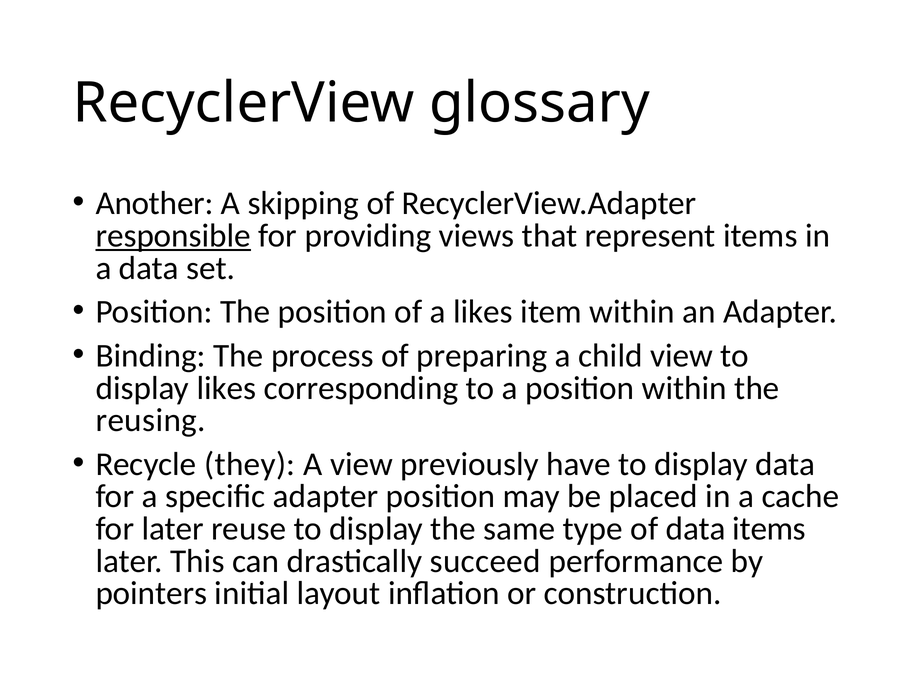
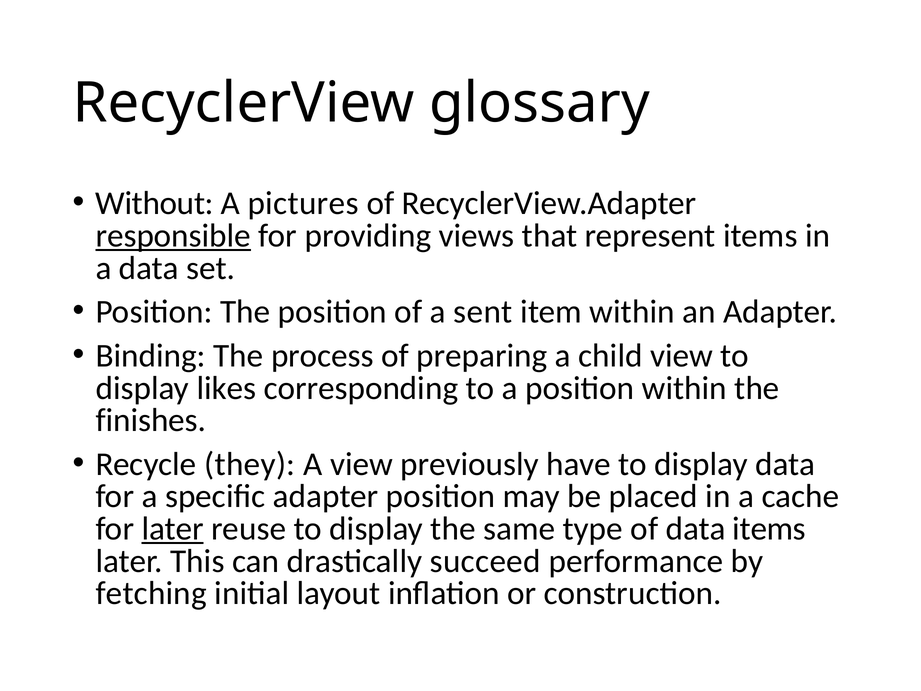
Another: Another -> Without (155, 203)
skipping: skipping -> pictures (303, 203)
a likes: likes -> sent (483, 312)
reusing: reusing -> finishes (151, 420)
later underline: none -> present (173, 529)
pointers: pointers -> fetching (151, 593)
